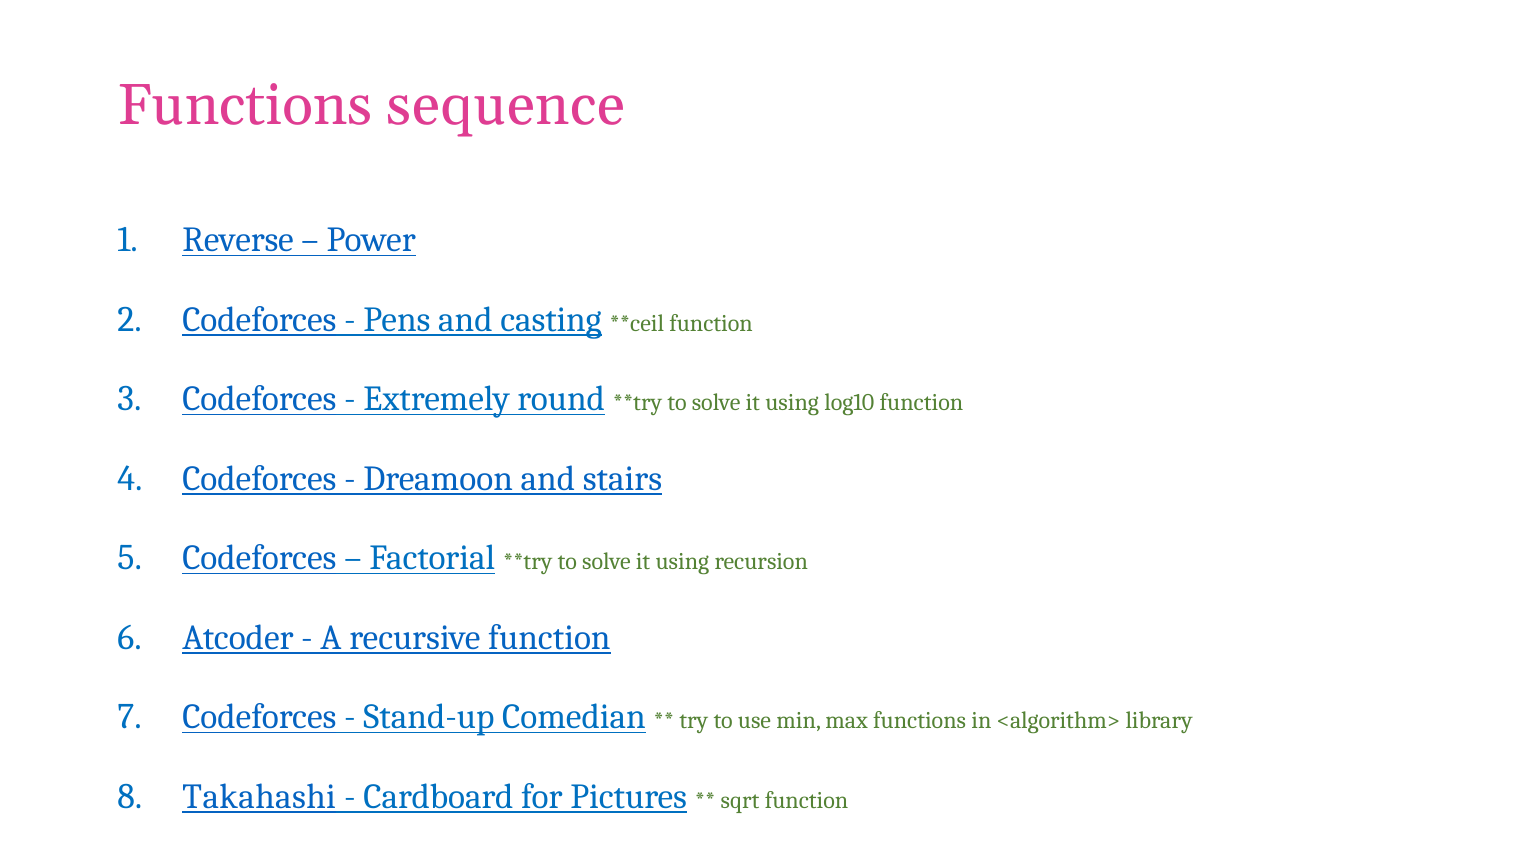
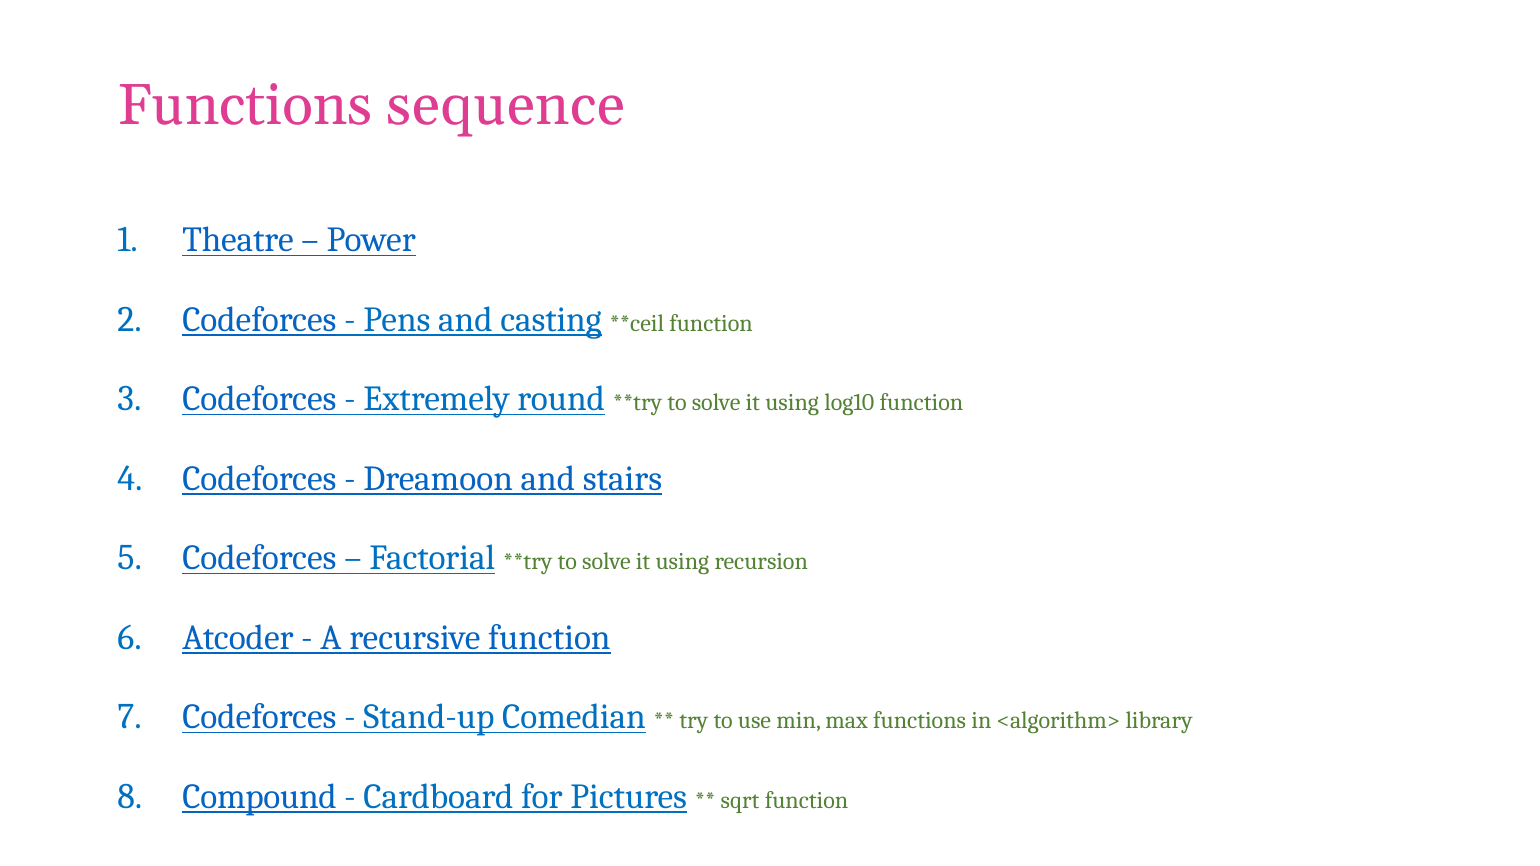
Reverse: Reverse -> Theatre (238, 240)
Takahashi: Takahashi -> Compound (260, 797)
